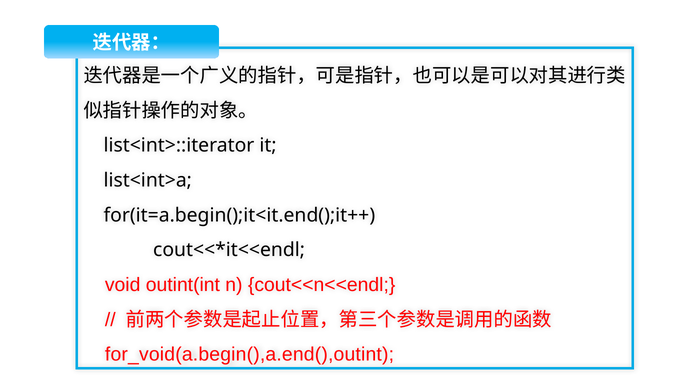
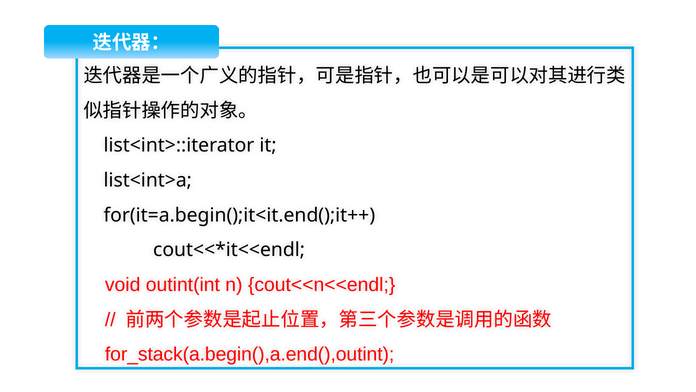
for_void(a.begin(),a.end(),outint: for_void(a.begin(),a.end(),outint -> for_stack(a.begin(),a.end(),outint (250, 354)
